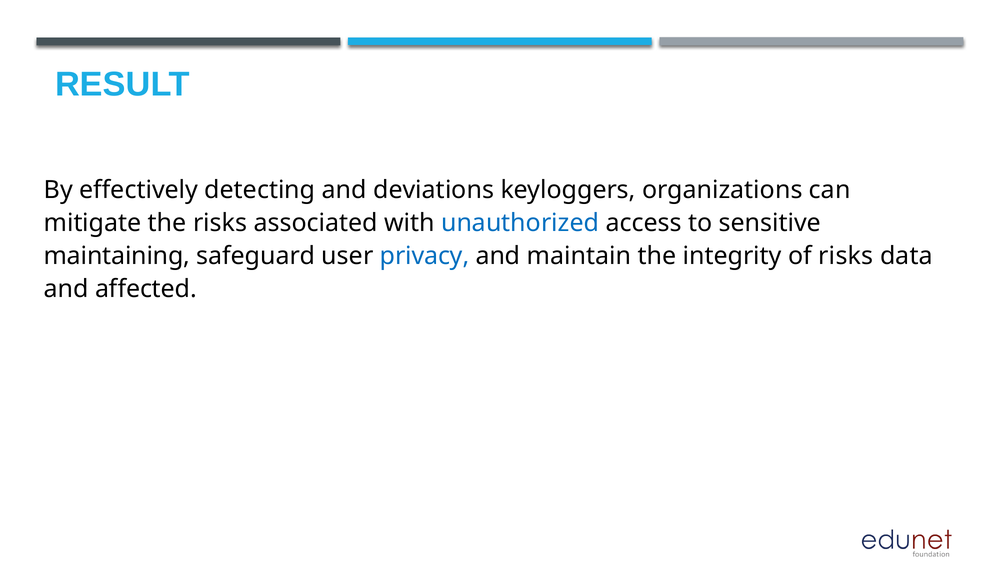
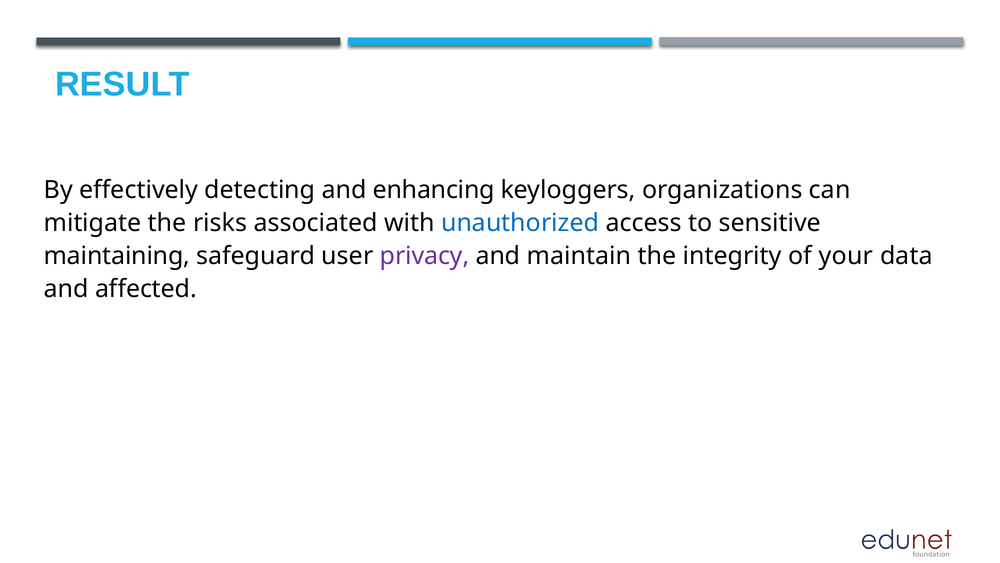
deviations: deviations -> enhancing (434, 190)
privacy colour: blue -> purple (425, 256)
of risks: risks -> your (846, 256)
